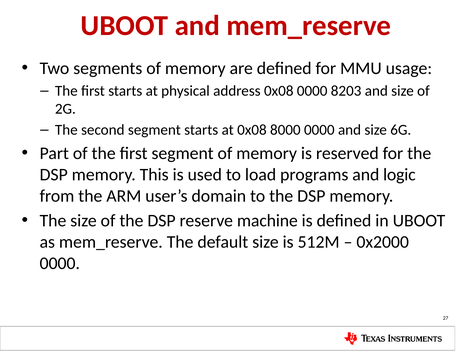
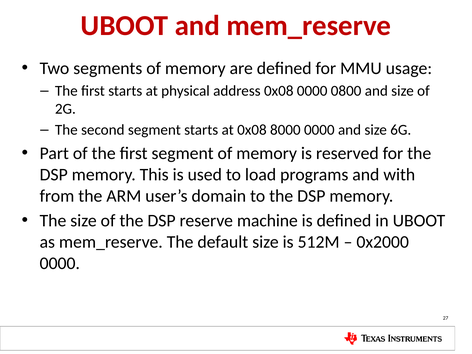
8203: 8203 -> 0800 (346, 91)
logic: logic -> with (399, 175)
